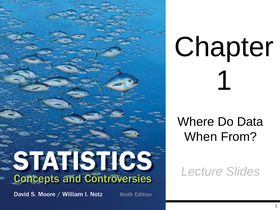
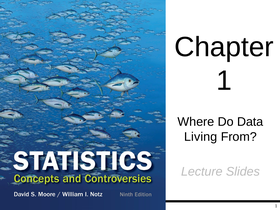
When: When -> Living (201, 137)
